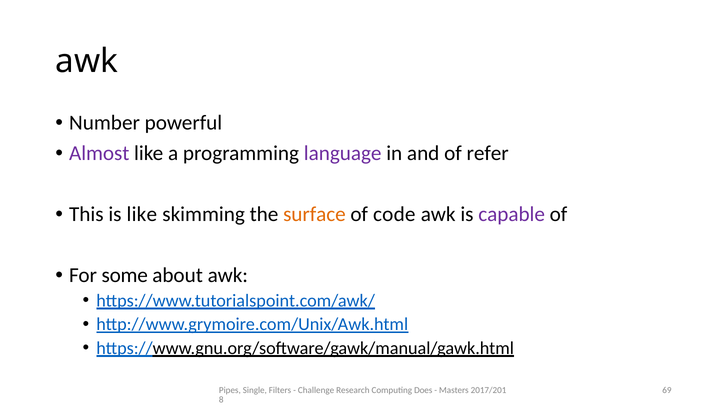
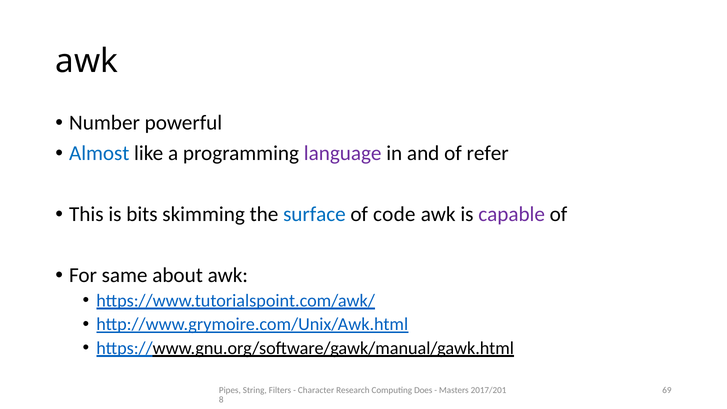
Almost colour: purple -> blue (99, 153)
is like: like -> bits (142, 214)
surface colour: orange -> blue (314, 214)
some: some -> same (125, 275)
Single: Single -> String (255, 390)
Challenge: Challenge -> Character (316, 390)
